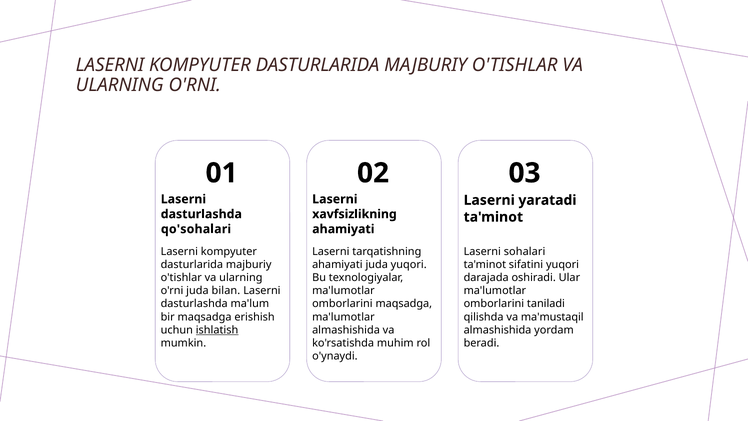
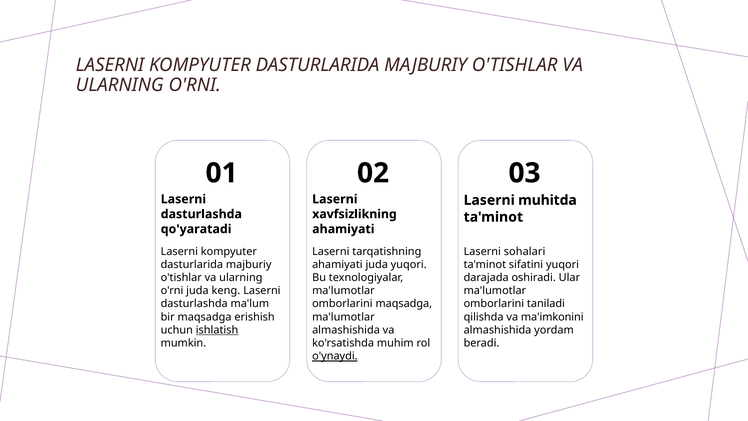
yaratadi: yaratadi -> muhitda (547, 200)
qo'sohalari: qo'sohalari -> qo'yaratadi (196, 229)
bilan: bilan -> keng (226, 291)
ma'mustaqil: ma'mustaqil -> ma'imkonini (552, 317)
o'ynaydi underline: none -> present (335, 356)
